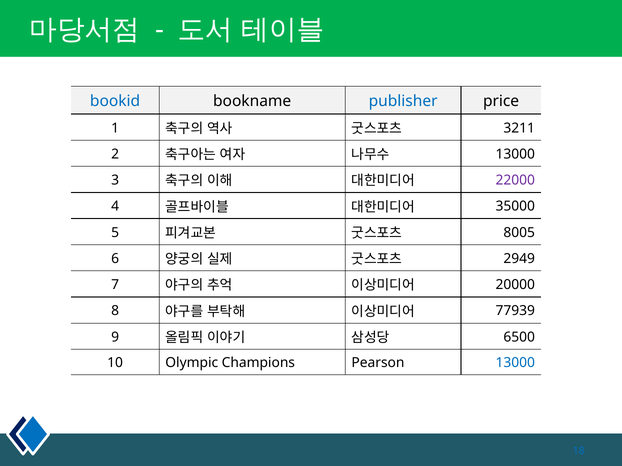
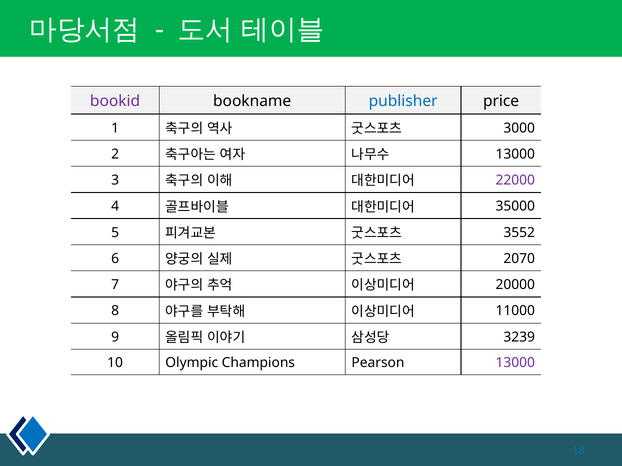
bookid colour: blue -> purple (115, 101)
3211: 3211 -> 3000 (519, 128)
8005: 8005 -> 3552 (519, 233)
2949: 2949 -> 2070 (519, 259)
77939: 77939 -> 11000 (515, 311)
6500: 6500 -> 3239 (519, 337)
13000 colour: blue -> purple (515, 363)
